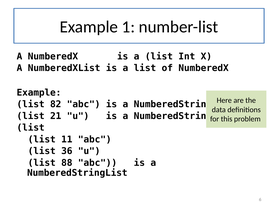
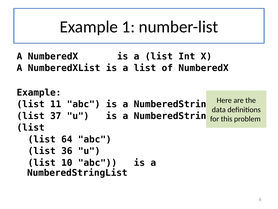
82: 82 -> 11 (56, 104)
21: 21 -> 37 (56, 116)
11: 11 -> 64 (67, 139)
88: 88 -> 10 (67, 162)
